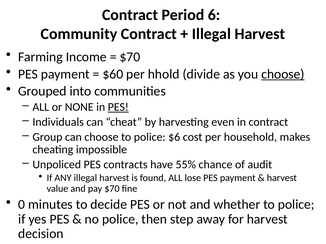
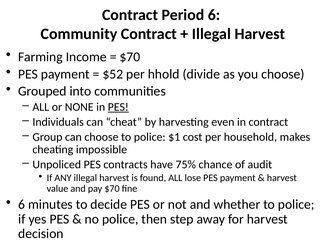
$60: $60 -> $52 (113, 74)
choose underline: present -> none (283, 74)
$6: $6 -> $1 (174, 137)
55%: 55% -> 75% (186, 165)
0: 0 -> 6 (22, 205)
